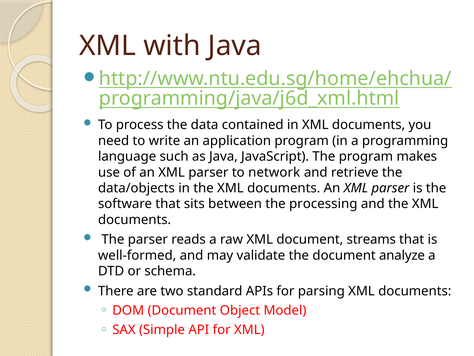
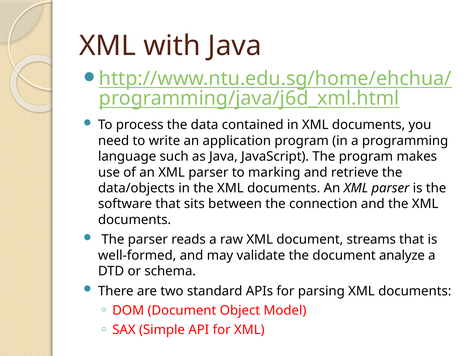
network: network -> marking (274, 172)
processing: processing -> connection (323, 204)
